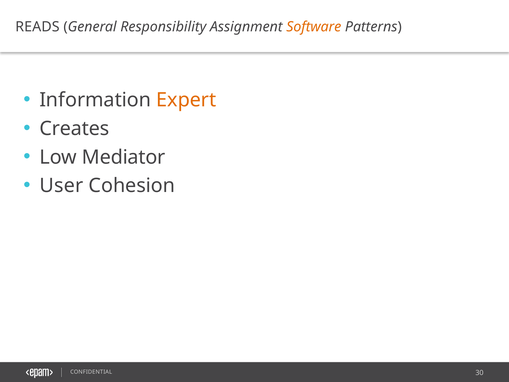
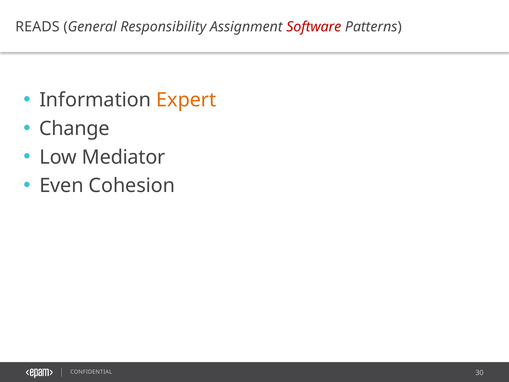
Software colour: orange -> red (314, 27)
Creates: Creates -> Change (74, 129)
User: User -> Even (61, 186)
